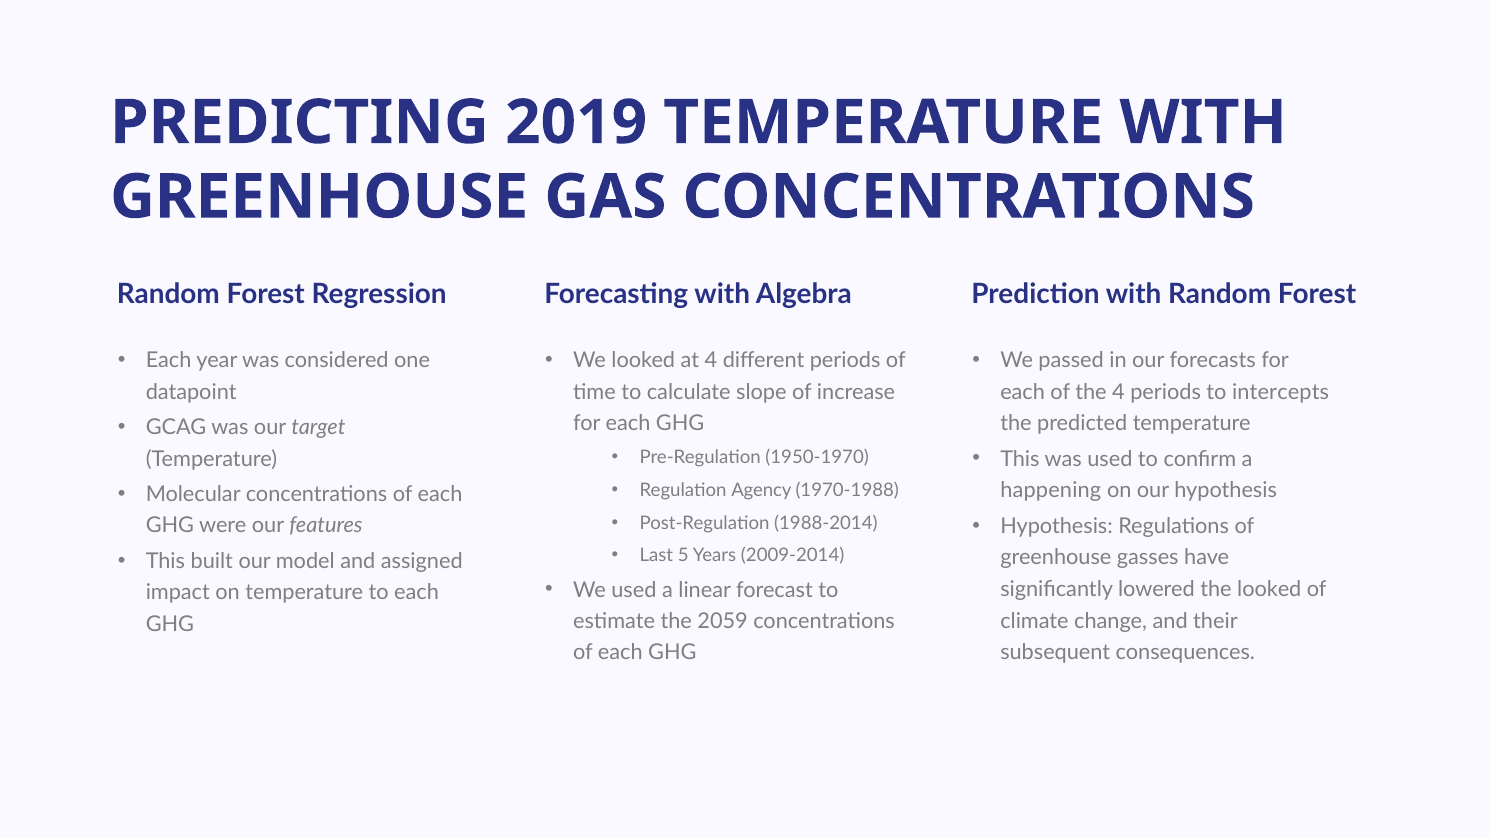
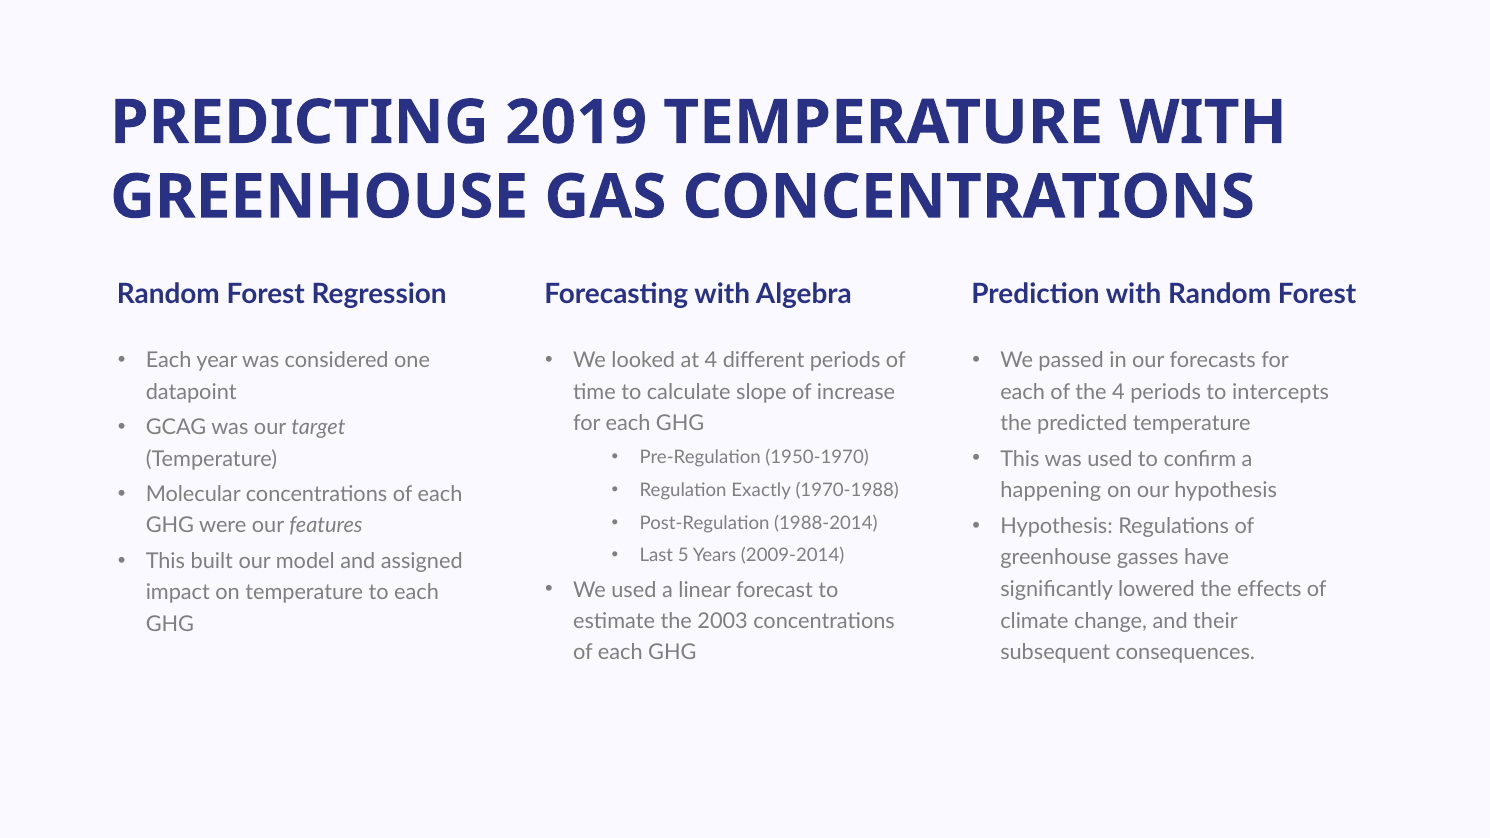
Agency: Agency -> Exactly (761, 491)
the looked: looked -> effects (1269, 590)
2059: 2059 -> 2003 (723, 621)
